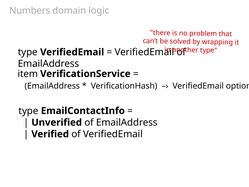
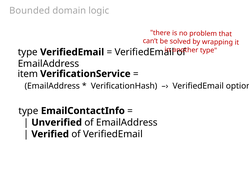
Numbers: Numbers -> Bounded (30, 11)
